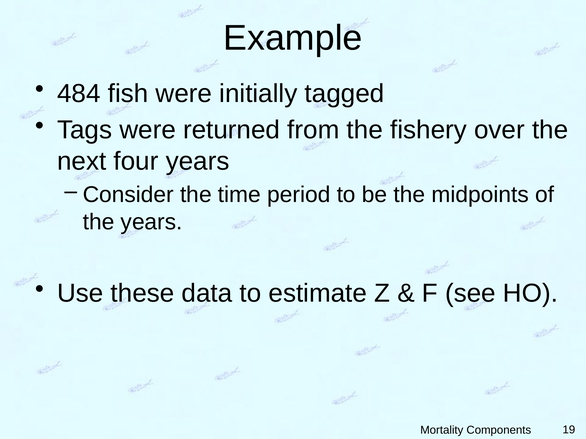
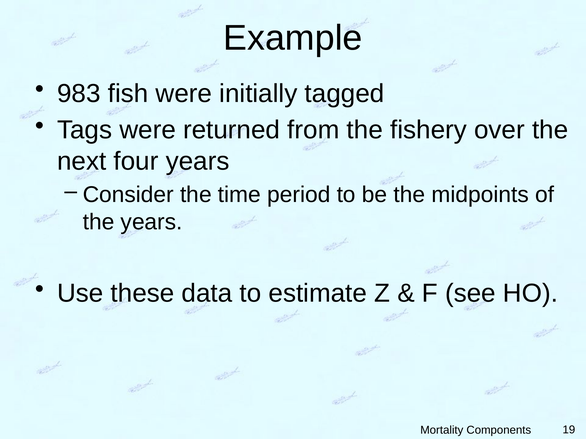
484: 484 -> 983 (79, 94)
